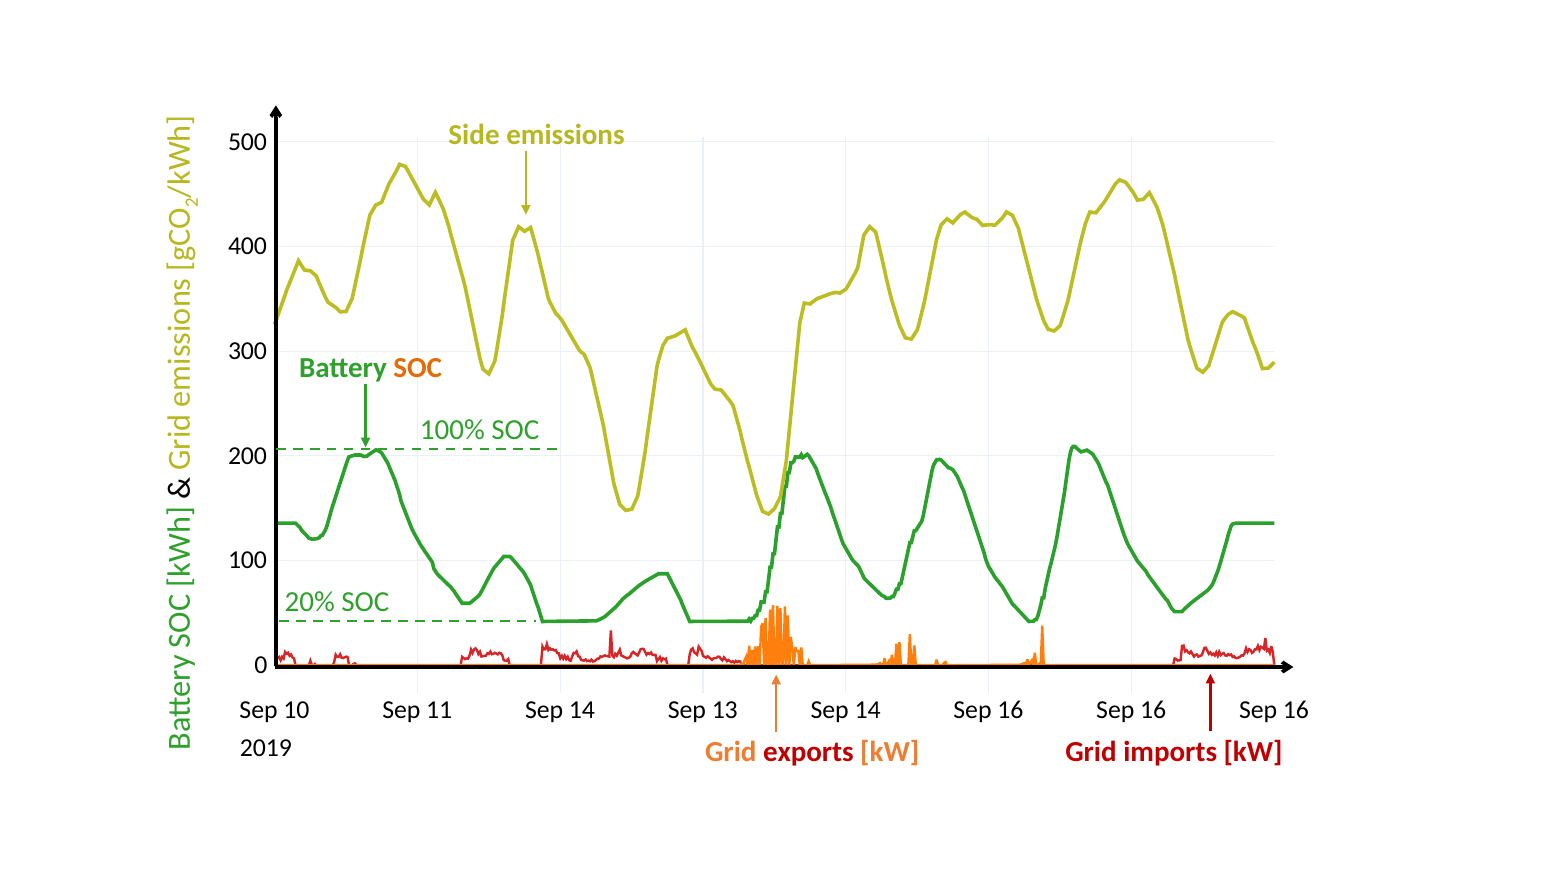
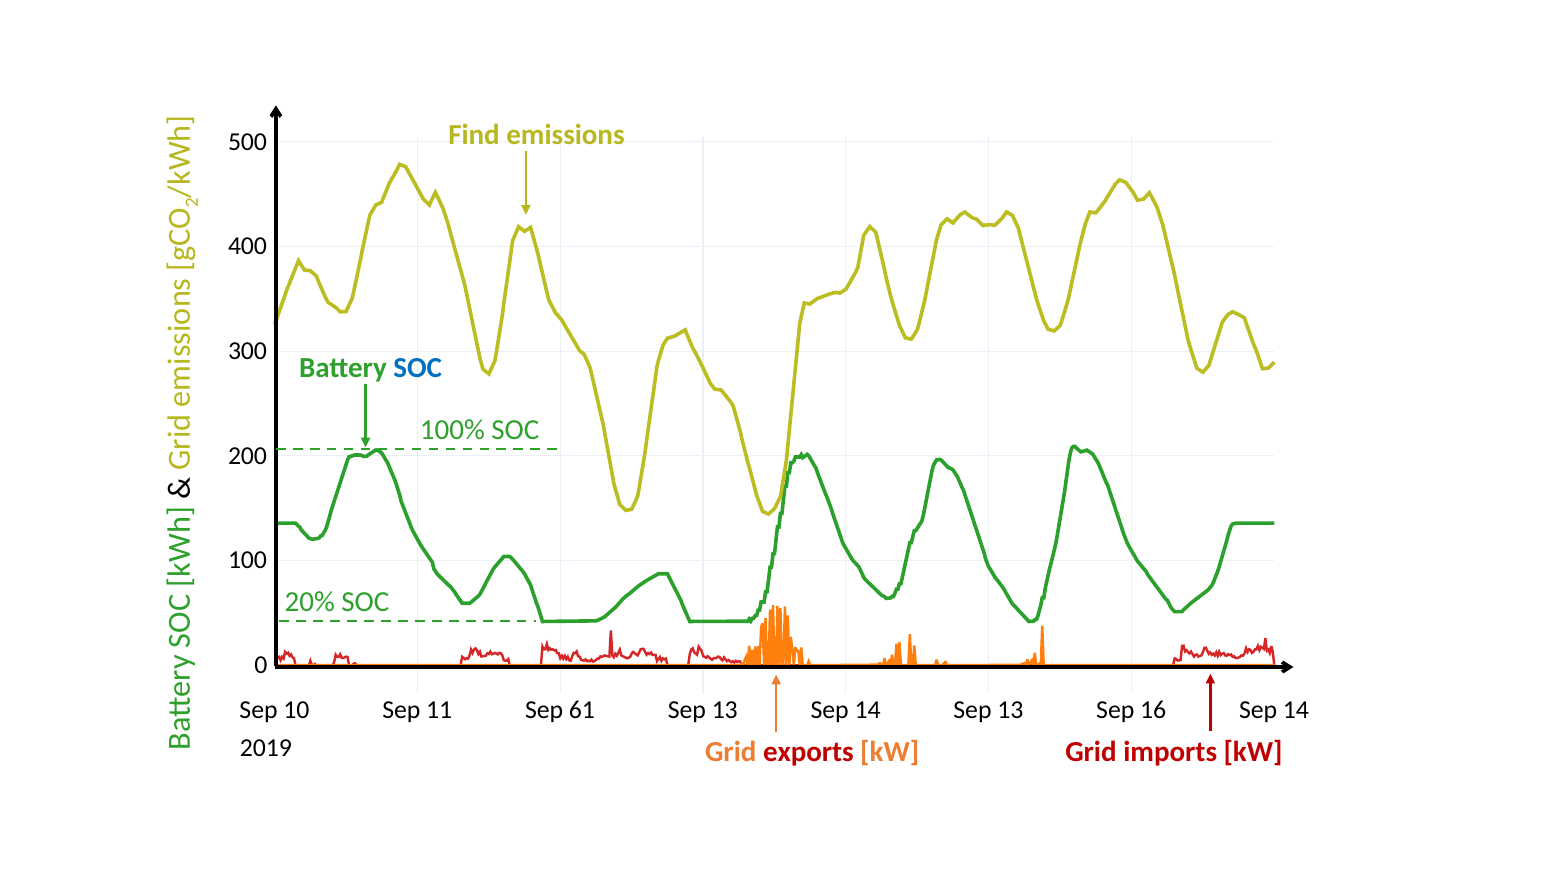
Side: Side -> Find (474, 135)
SOC colour: orange -> blue (418, 368)
11 Sep 14: 14 -> 61 (582, 710)
14 Sep 16: 16 -> 13 (1010, 710)
16: 16 -> 14 (1296, 710)
